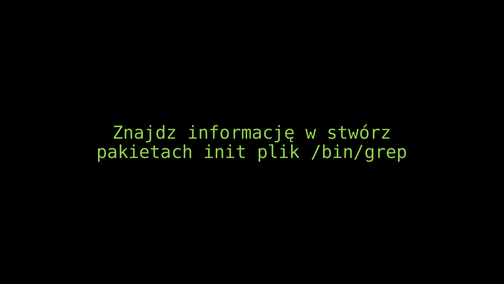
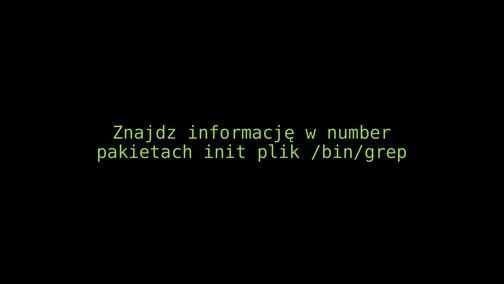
stwórz: stwórz -> number (359, 133)
